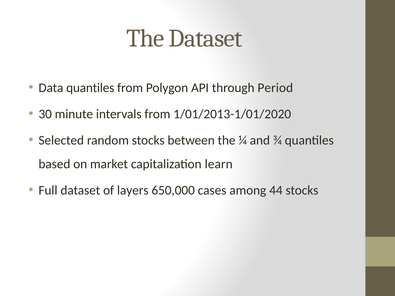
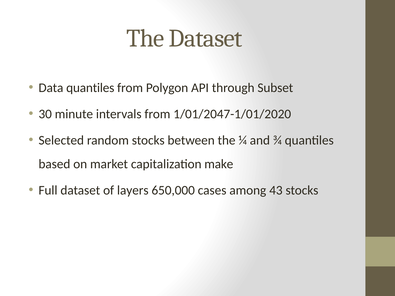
Period: Period -> Subset (275, 88)
1/01/2013-1/01/2020: 1/01/2013-1/01/2020 -> 1/01/2047-1/01/2020 (232, 114)
learn: learn -> make (219, 164)
44: 44 -> 43 (276, 191)
